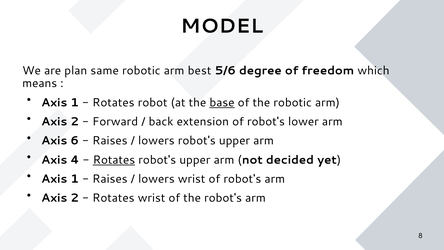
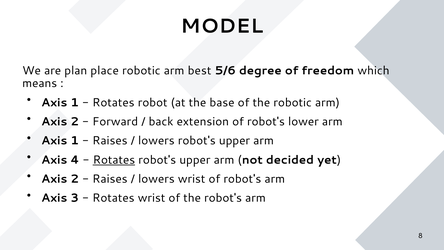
same: same -> place (105, 71)
base underline: present -> none (222, 102)
6: 6 -> 1 (75, 141)
1: 1 -> 2 (75, 179)
2: 2 -> 3 (75, 198)
